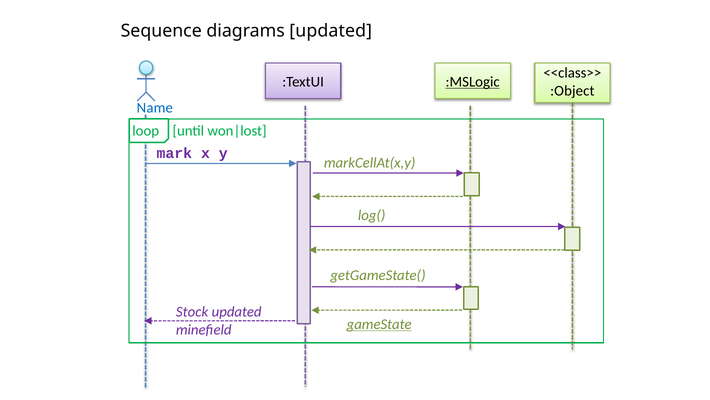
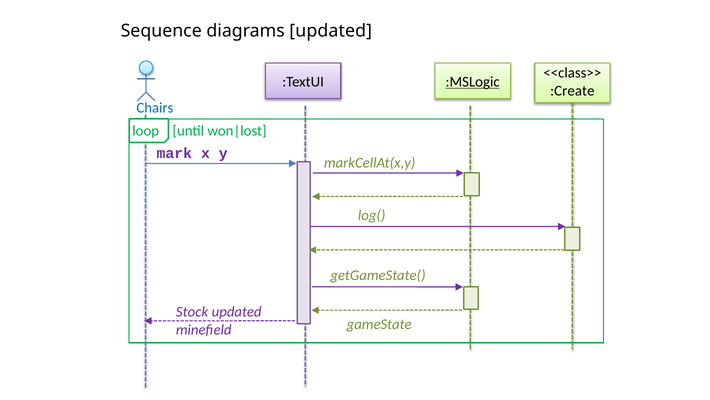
:Object: :Object -> :Create (572, 91)
Name: Name -> Chairs (155, 108)
gameState underline: present -> none (379, 324)
